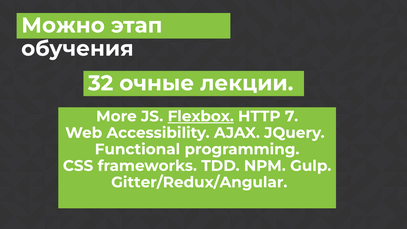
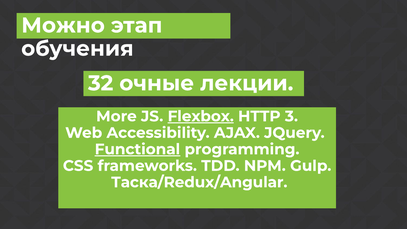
7: 7 -> 3 (291, 116)
Functional underline: none -> present (137, 149)
Gitter/Redux/Angular: Gitter/Redux/Angular -> Таска/Redux/Angular (199, 182)
